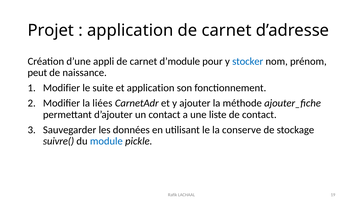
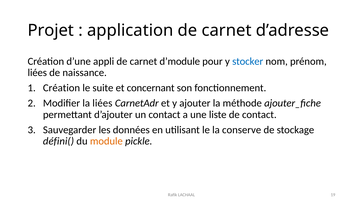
peut: peut -> liées (37, 73)
Modifier: Modifier -> Création (62, 88)
et application: application -> concernant (151, 88)
suivre(: suivre( -> défini( (58, 141)
module colour: blue -> orange (106, 141)
